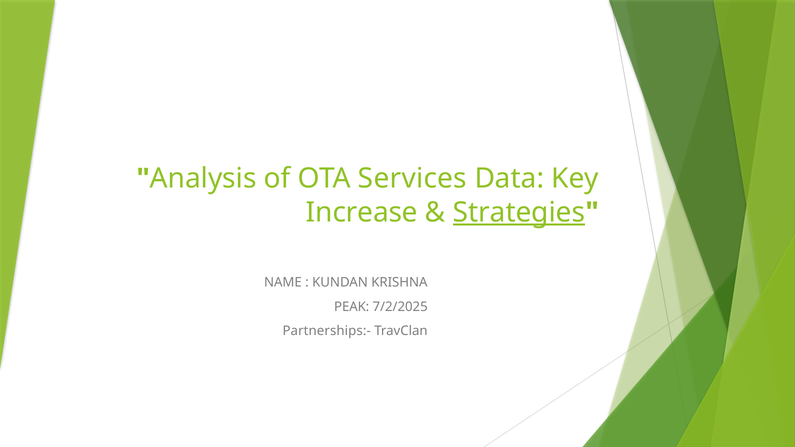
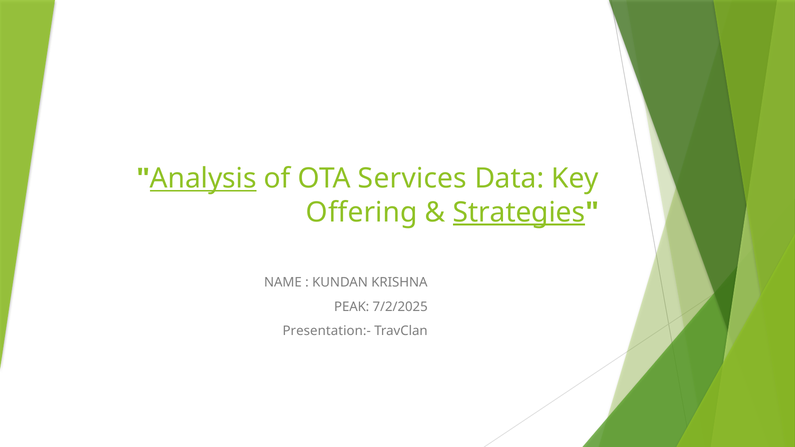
Analysis underline: none -> present (203, 179)
Increase: Increase -> Offering (362, 212)
Partnerships:-: Partnerships:- -> Presentation:- (327, 331)
